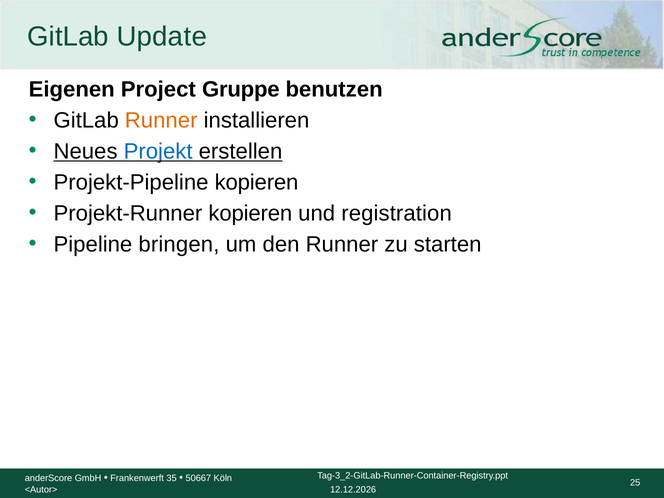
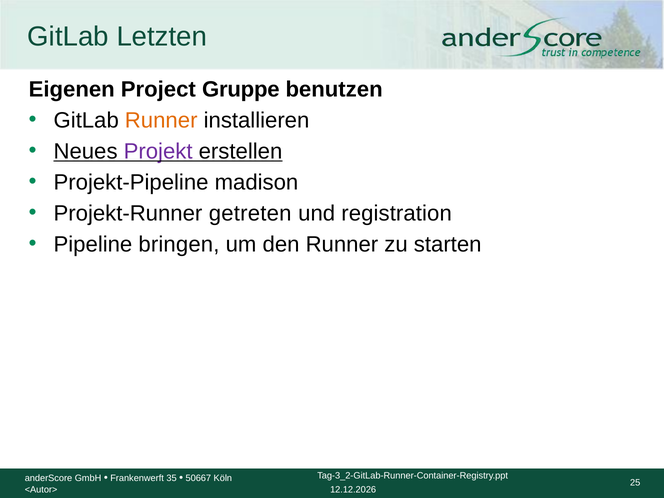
Update: Update -> Letzten (162, 36)
Projekt colour: blue -> purple (158, 151)
Projekt-Pipeline kopieren: kopieren -> madison (256, 182)
Projekt-Runner kopieren: kopieren -> getreten (250, 213)
